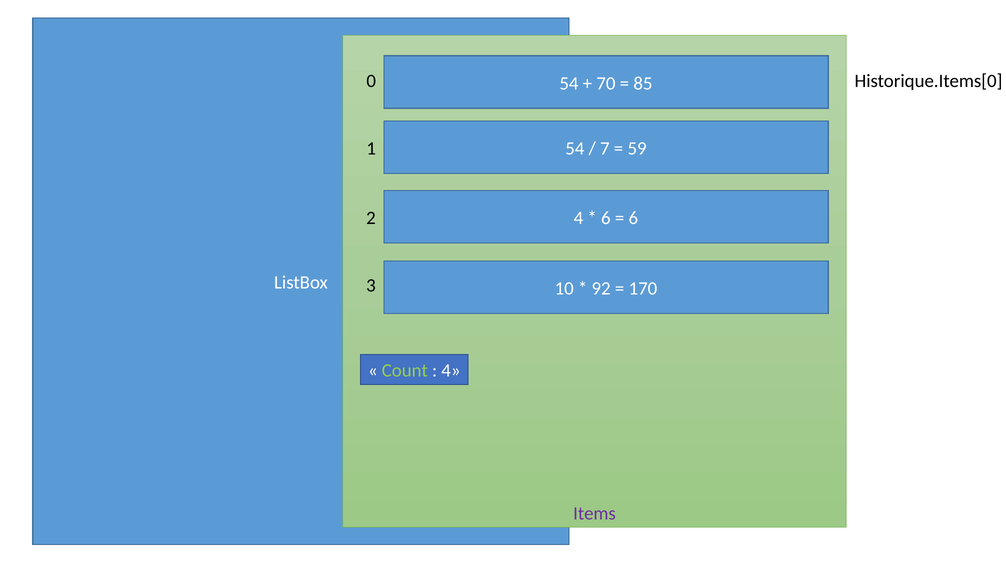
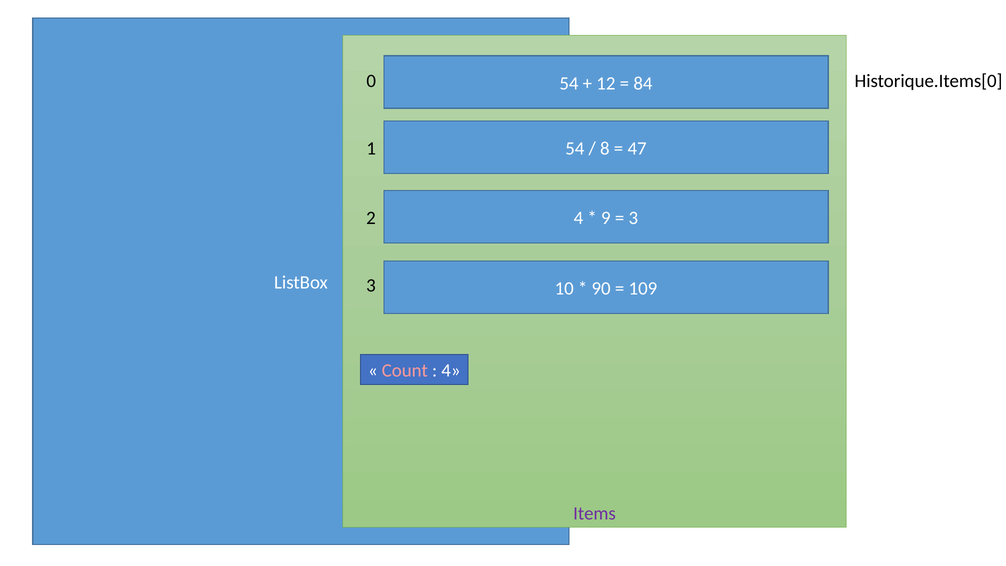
70: 70 -> 12 (606, 83)
85: 85 -> 84 (643, 83)
7: 7 -> 8 (605, 149)
59: 59 -> 47 (637, 149)
6: 6 -> 9 (606, 218)
6: 6 -> 3 (633, 218)
92: 92 -> 90 (601, 288)
170: 170 -> 109 (643, 288)
Count colour: light green -> pink (405, 371)
